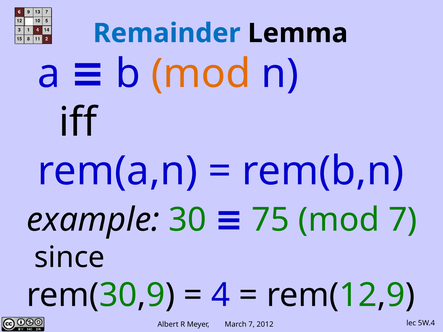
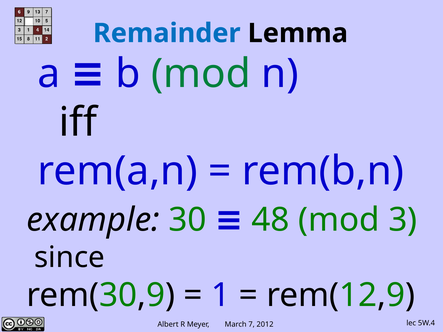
mod colour: orange -> green (201, 74)
75: 75 -> 48 (271, 220)
mod 7: 7 -> 3 (403, 220)
4: 4 -> 1 (221, 295)
